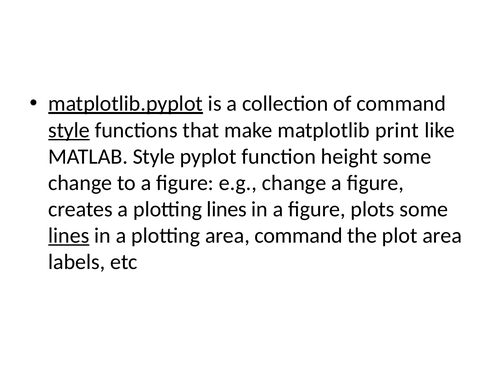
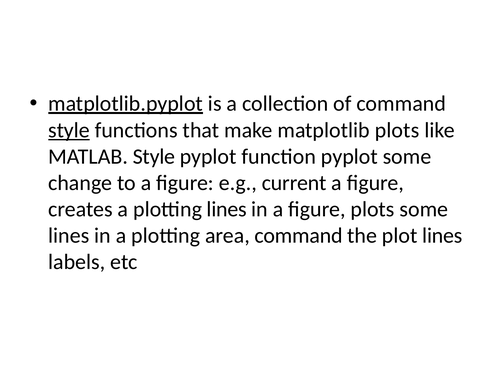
matplotlib print: print -> plots (397, 130)
function height: height -> pyplot (349, 157)
e.g change: change -> current (294, 183)
lines underline: present -> none (69, 236)
plot area: area -> lines (442, 236)
